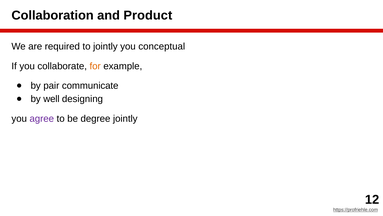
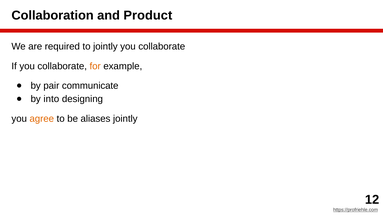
conceptual: conceptual -> collaborate (162, 46)
well: well -> into (51, 99)
agree colour: purple -> orange (42, 118)
degree: degree -> aliases (95, 118)
